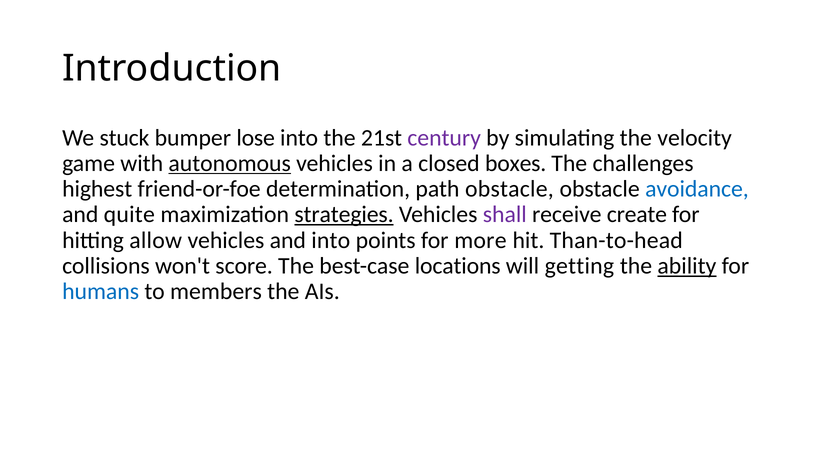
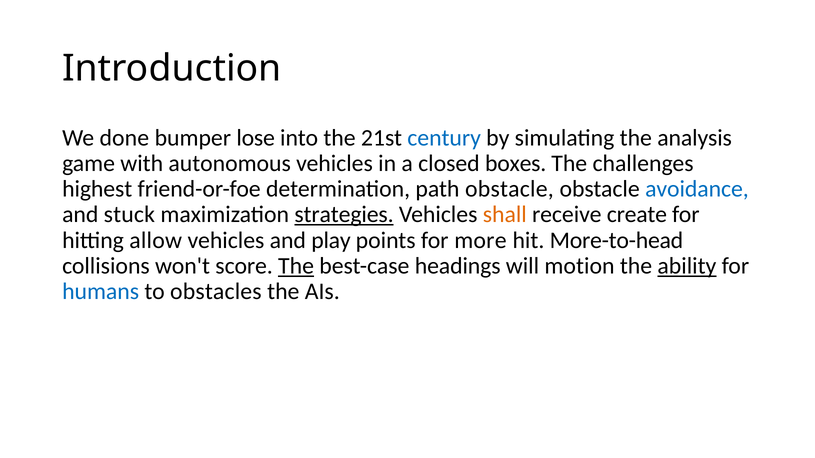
stuck: stuck -> done (124, 138)
century colour: purple -> blue (444, 138)
velocity: velocity -> analysis (695, 138)
autonomous underline: present -> none (230, 163)
quite: quite -> stuck (129, 215)
shall colour: purple -> orange (505, 215)
and into: into -> play (331, 241)
Than-to-head: Than-to-head -> More-to-head (616, 241)
The underline: none -> present (296, 266)
locations: locations -> headings (458, 266)
getting: getting -> motion (580, 266)
members: members -> obstacles (216, 292)
